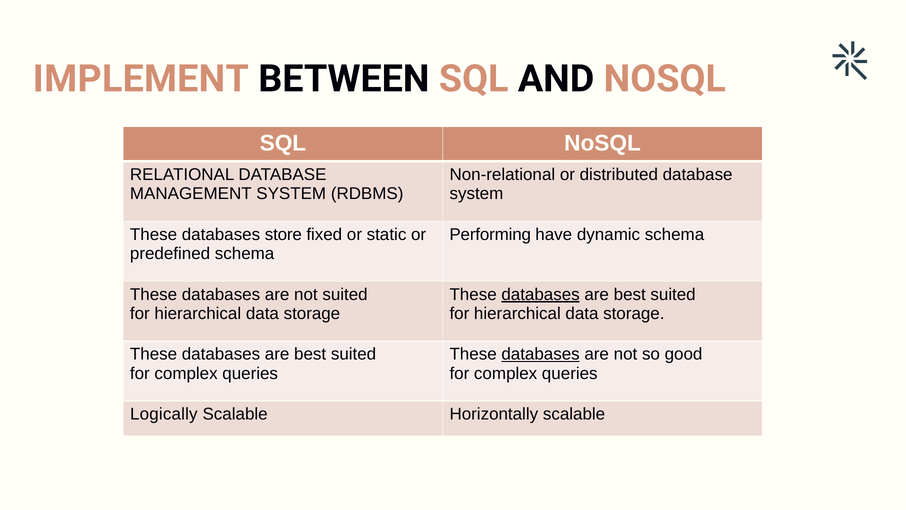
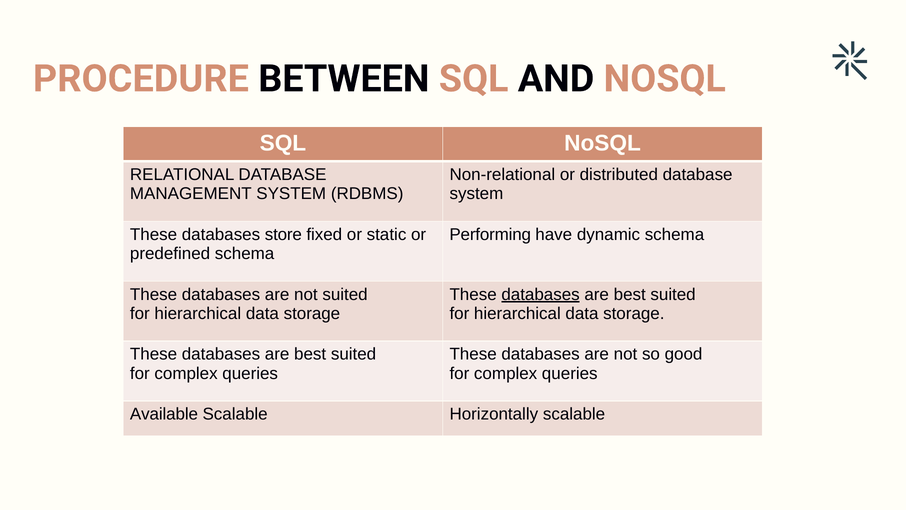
IMPLEMENT: IMPLEMENT -> PROCEDURE (141, 79)
databases underline: present -> none (541, 354)
Logically: Logically -> Available (164, 414)
